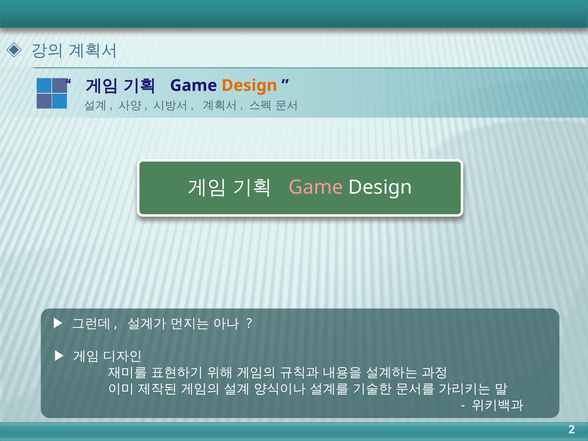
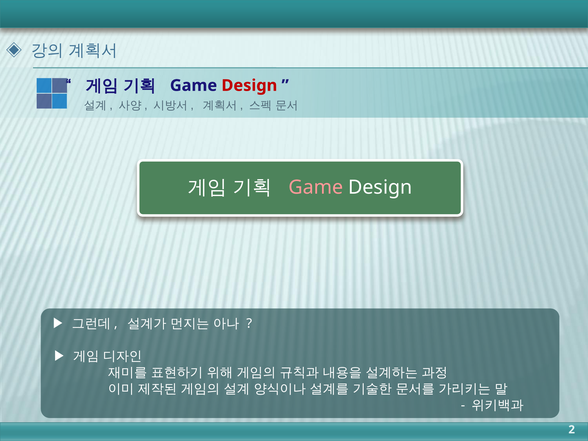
Design colour: orange -> red (249, 85)
